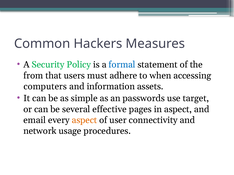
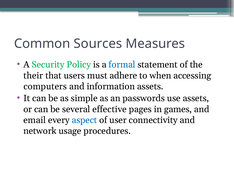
Hackers: Hackers -> Sources (98, 44)
from: from -> their (33, 76)
use target: target -> assets (196, 99)
in aspect: aspect -> games (178, 109)
aspect colour: orange -> blue (84, 120)
